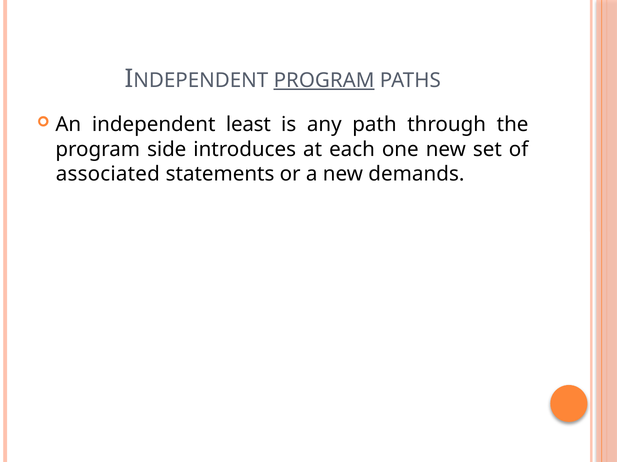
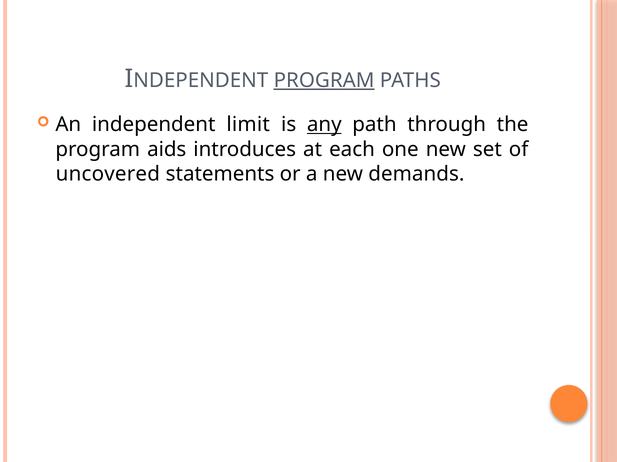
least: least -> limit (248, 125)
any underline: none -> present (324, 125)
side: side -> aids (167, 149)
associated: associated -> uncovered (108, 174)
